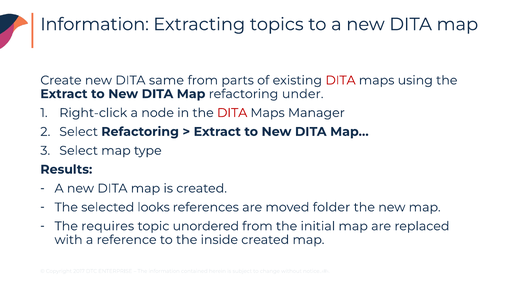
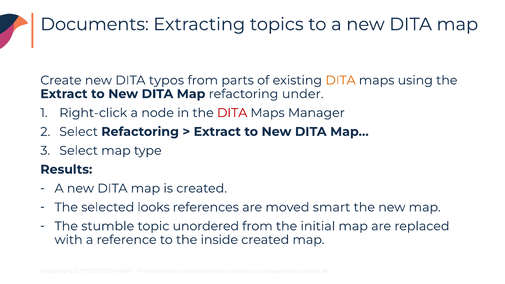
Information: Information -> Documents (95, 24)
same: same -> typos (166, 80)
DITA colour: red -> orange (341, 80)
folder: folder -> smart (331, 207)
requires: requires -> stumble (108, 226)
